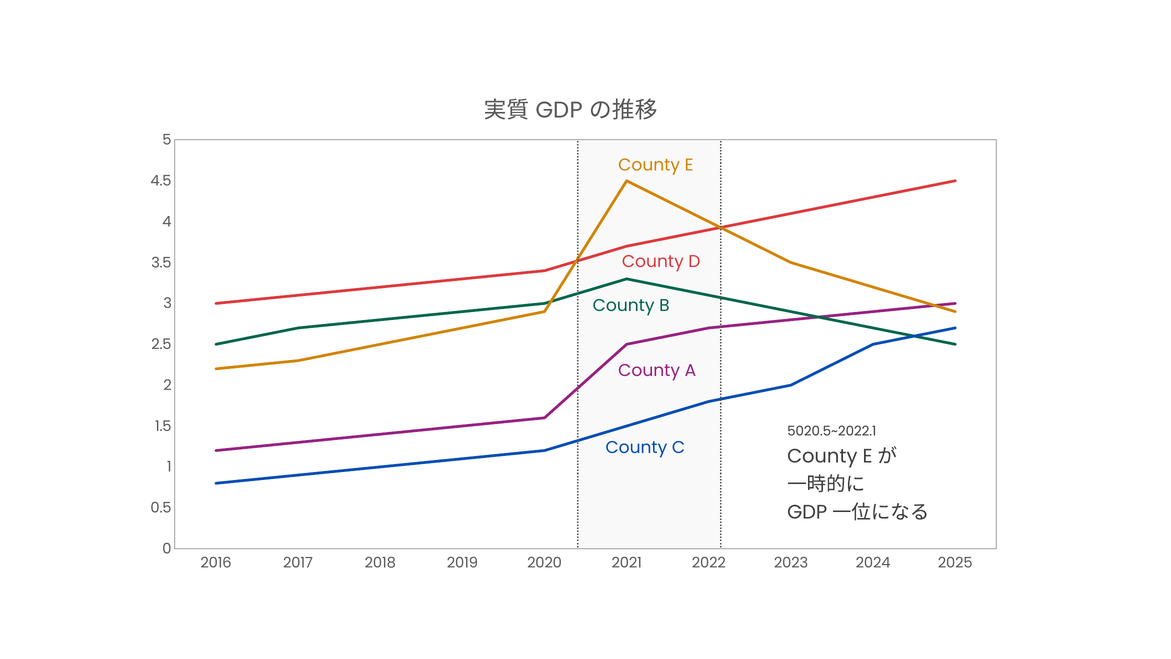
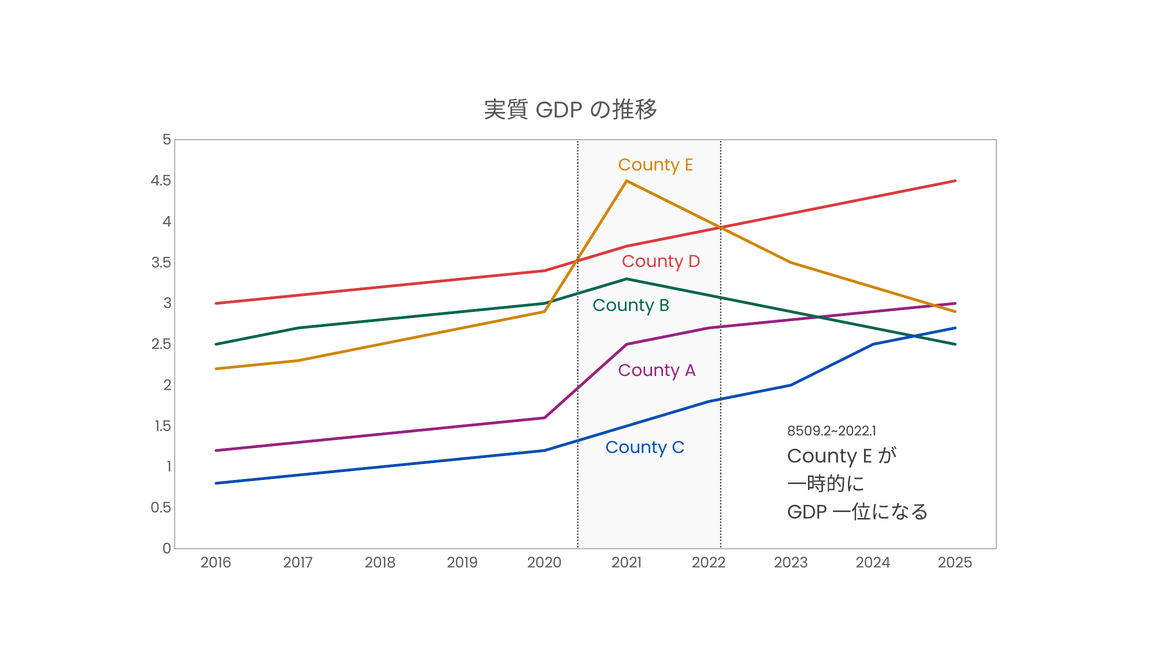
5020.5~2022.1: 5020.5~2022.1 -> 8509.2~2022.1 (832, 431)
